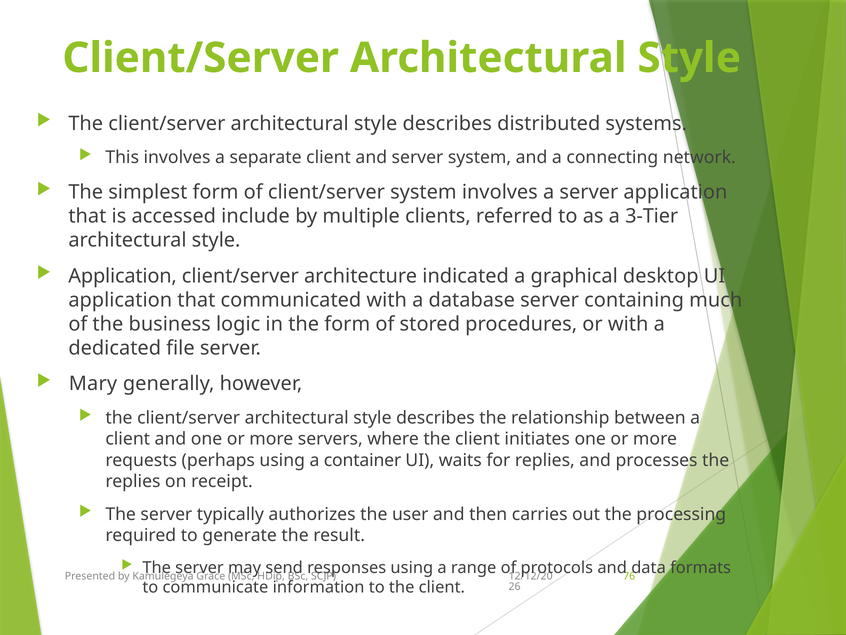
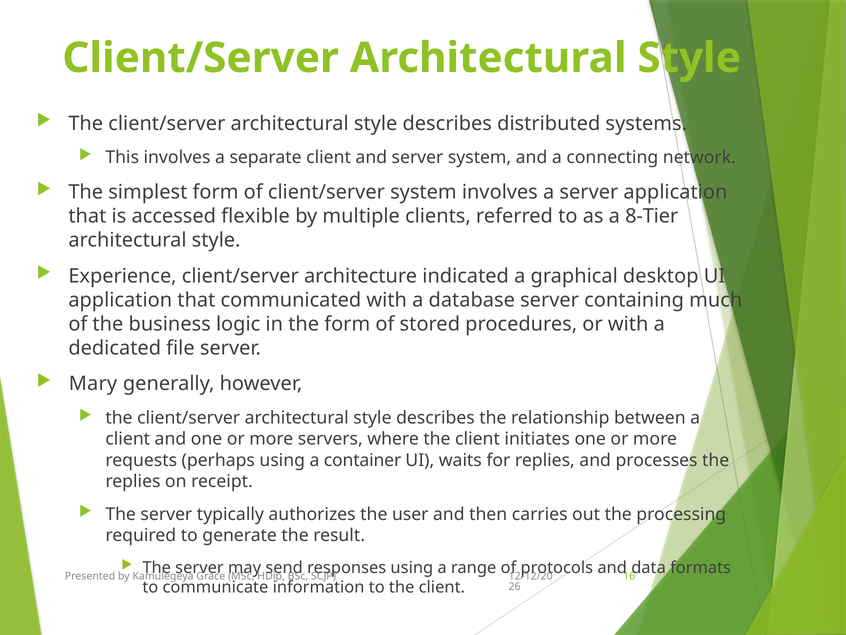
include: include -> flexible (255, 216)
3-Tier: 3-Tier -> 8-Tier (652, 216)
Application: Application -> Experience (123, 276)
76: 76 -> 16 (629, 576)
